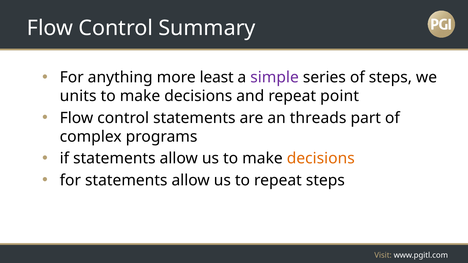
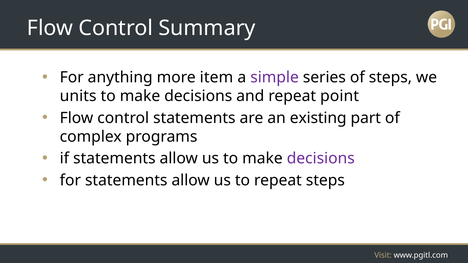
least: least -> item (216, 77)
threads: threads -> existing (318, 118)
decisions colour: orange -> purple (321, 159)
